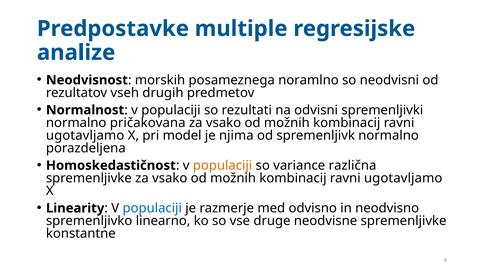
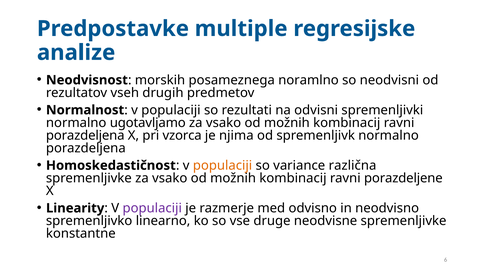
pričakovana: pričakovana -> ugotavljamo (148, 123)
ugotavljamo: ugotavljamo -> porazdeljena (85, 136)
model: model -> vzorca (182, 136)
ugotavljamo: ugotavljamo -> porazdeljene (403, 178)
populaciji colour: blue -> purple (152, 208)
